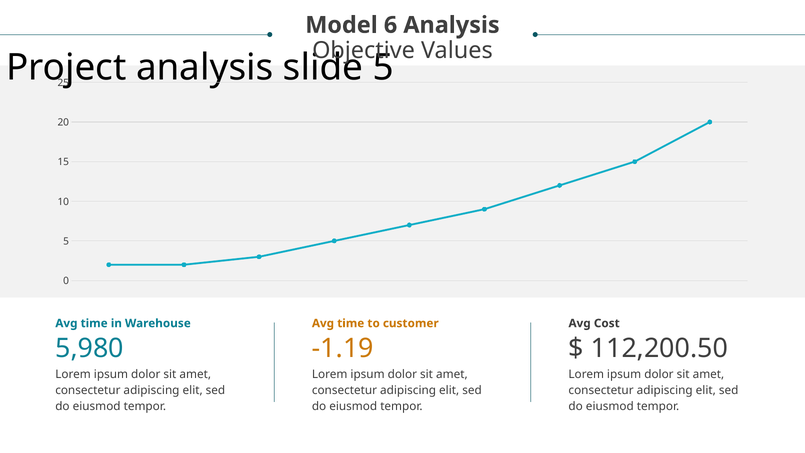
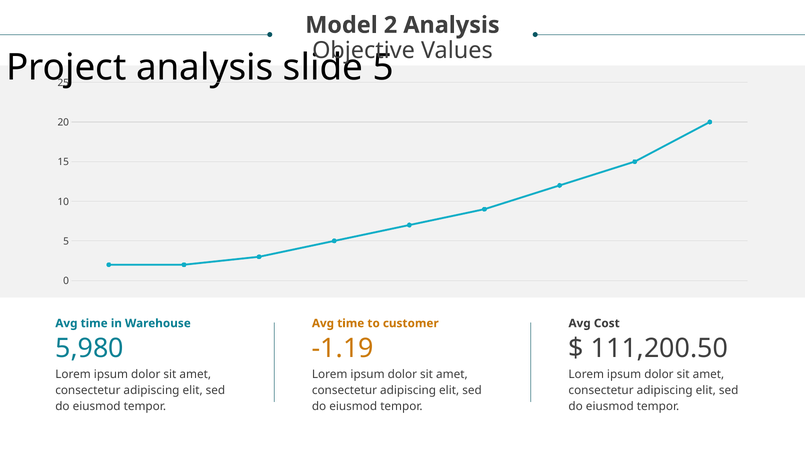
6: 6 -> 2 (391, 25)
112,200.50: 112,200.50 -> 111,200.50 (659, 348)
